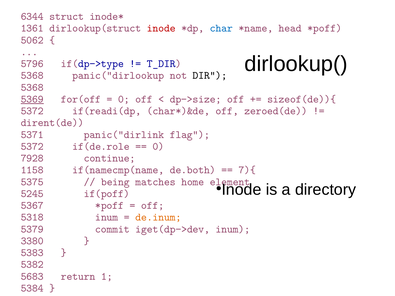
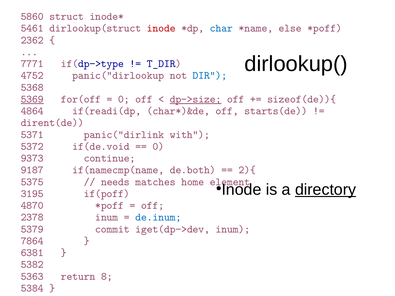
6344: 6344 -> 5860 (32, 16)
1361: 1361 -> 5461 (32, 28)
head: head -> else (290, 28)
5062: 5062 -> 2362 (32, 40)
5796: 5796 -> 7771 (32, 64)
5368: 5368 -> 4752 (32, 75)
DIR colour: black -> blue (210, 75)
dp−>size underline: none -> present (196, 99)
5372: 5372 -> 4864 (32, 111)
zeroed(de: zeroed(de -> starts(de (276, 111)
flag: flag -> with (190, 135)
if(de.role: if(de.role -> if(de.void (101, 146)
7928: 7928 -> 9373 (32, 158)
1158: 1158 -> 9187 (32, 170)
7){: 7){ -> 2){ (247, 170)
being: being -> needs (115, 182)
directory underline: none -> present (326, 190)
5245: 5245 -> 3195 (32, 194)
5367: 5367 -> 4870 (32, 205)
5318: 5318 -> 2378 (32, 217)
de.inum colour: orange -> blue (158, 217)
3380: 3380 -> 7864 (32, 241)
5383: 5383 -> 6381 (32, 253)
5683: 5683 -> 5363 (32, 276)
1: 1 -> 8 (107, 276)
